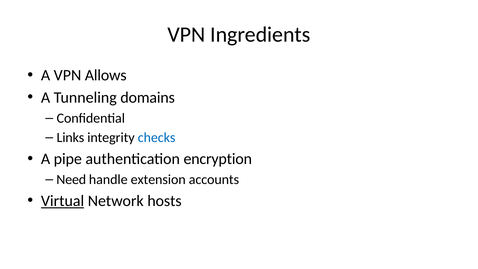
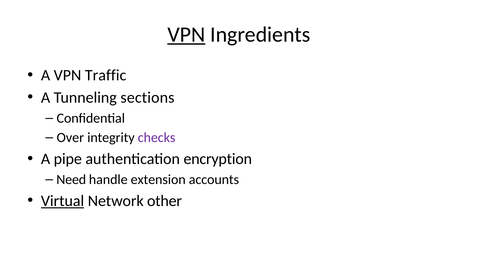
VPN underline: none -> present (186, 35)
Allows: Allows -> Traffic (106, 75)
domains: domains -> sections (147, 98)
Links: Links -> Over (70, 138)
checks colour: blue -> purple (157, 138)
hosts: hosts -> other (165, 201)
